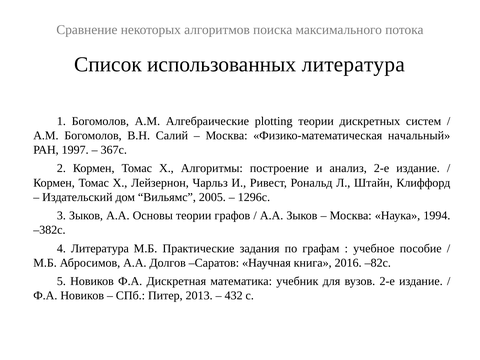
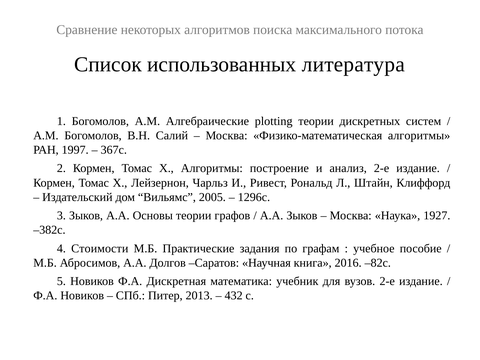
Физико-математическая начальный: начальный -> алгоритмы (419, 136)
1994: 1994 -> 1927 (437, 216)
4 Литература: Литература -> Стоимости (100, 248)
